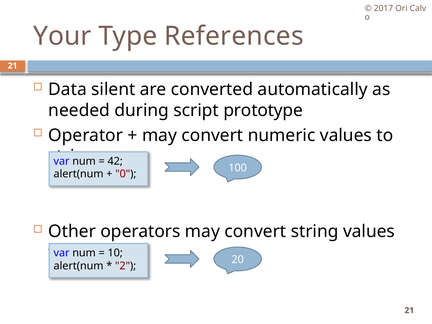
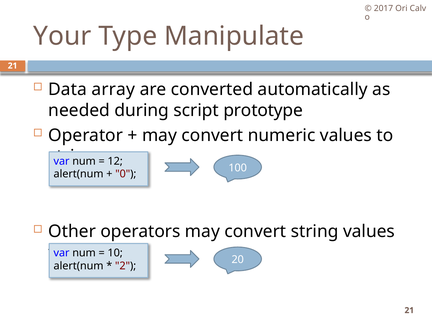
References: References -> Manipulate (234, 36)
silent: silent -> array (113, 89)
42: 42 -> 12 (115, 161)
